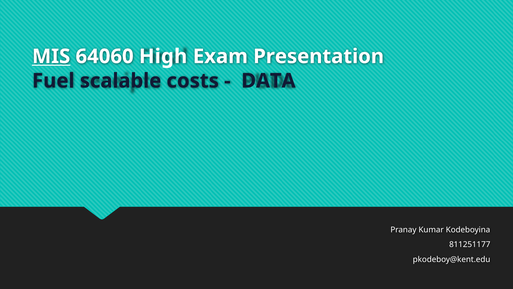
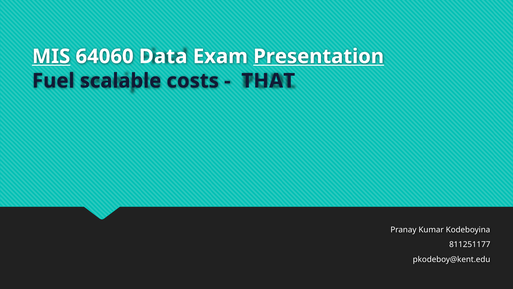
High: High -> Data (163, 56)
Presentation underline: none -> present (319, 56)
DATA: DATA -> THAT (268, 81)
